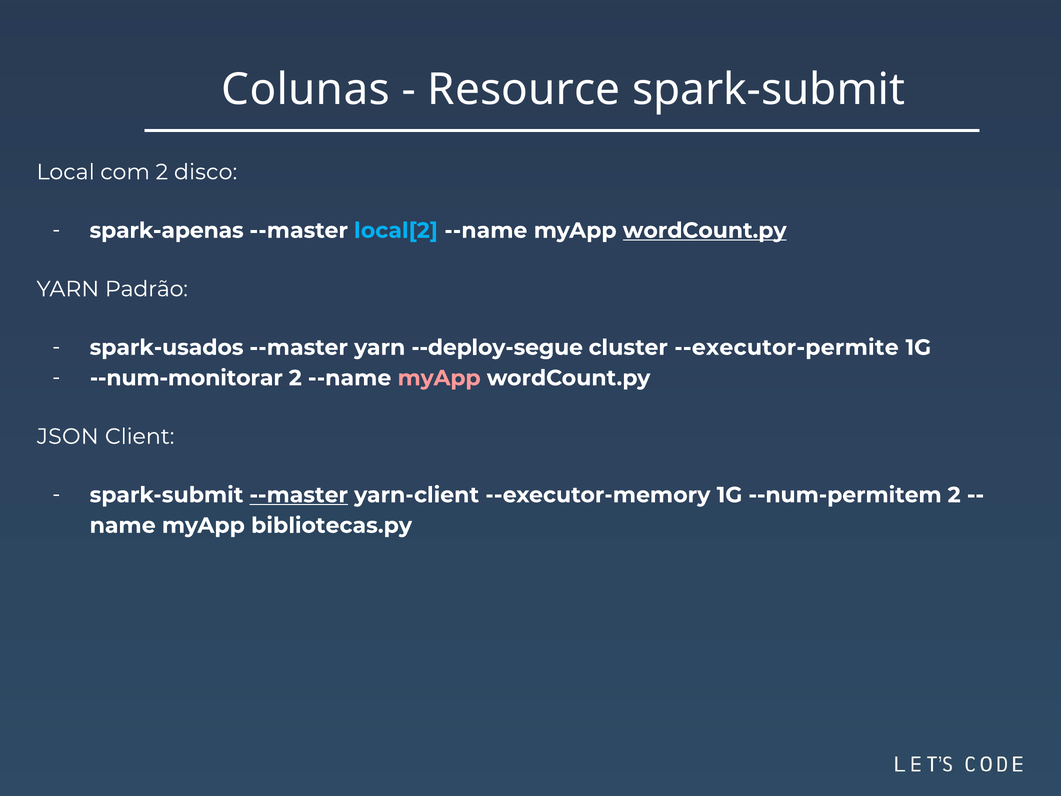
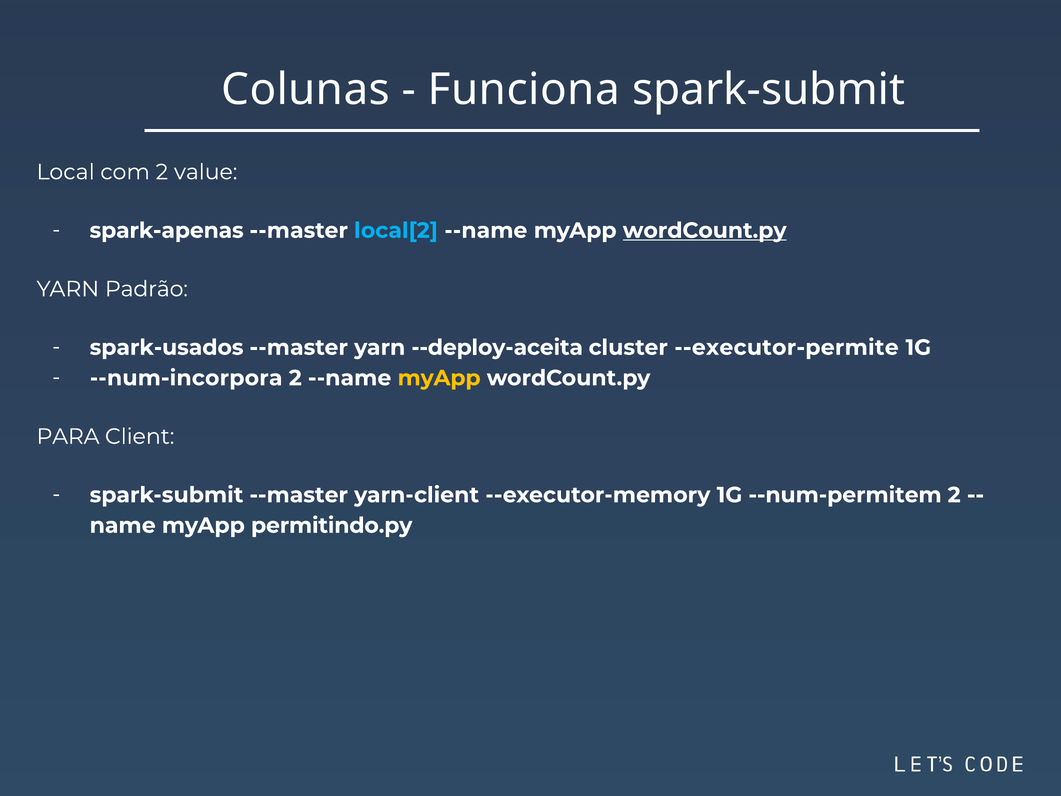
Resource: Resource -> Funciona (524, 90)
disco: disco -> value (206, 172)
--deploy-segue: --deploy-segue -> --deploy-aceita (497, 347)
--num-monitorar: --num-monitorar -> --num-incorpora (186, 378)
myApp colour: pink -> yellow (439, 378)
JSON: JSON -> PARA (68, 436)
--master underline: present -> none (299, 495)
bibliotecas.py: bibliotecas.py -> permitindo.py (332, 525)
